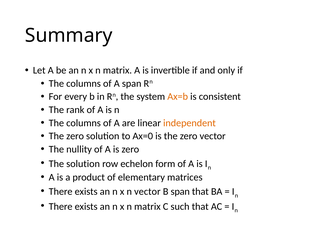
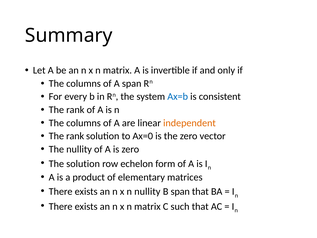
Ax=b colour: orange -> blue (178, 97)
zero: zero -> rank (75, 136)
n vector: vector -> nullity (147, 191)
